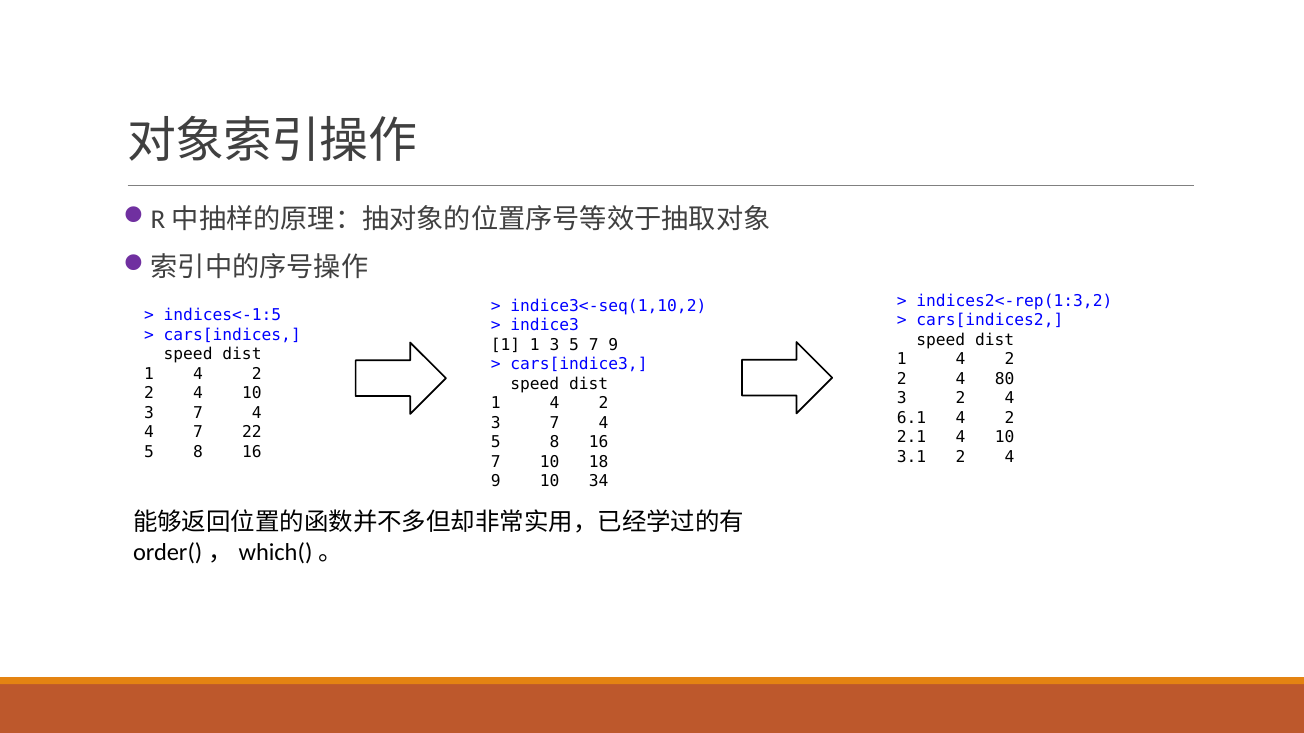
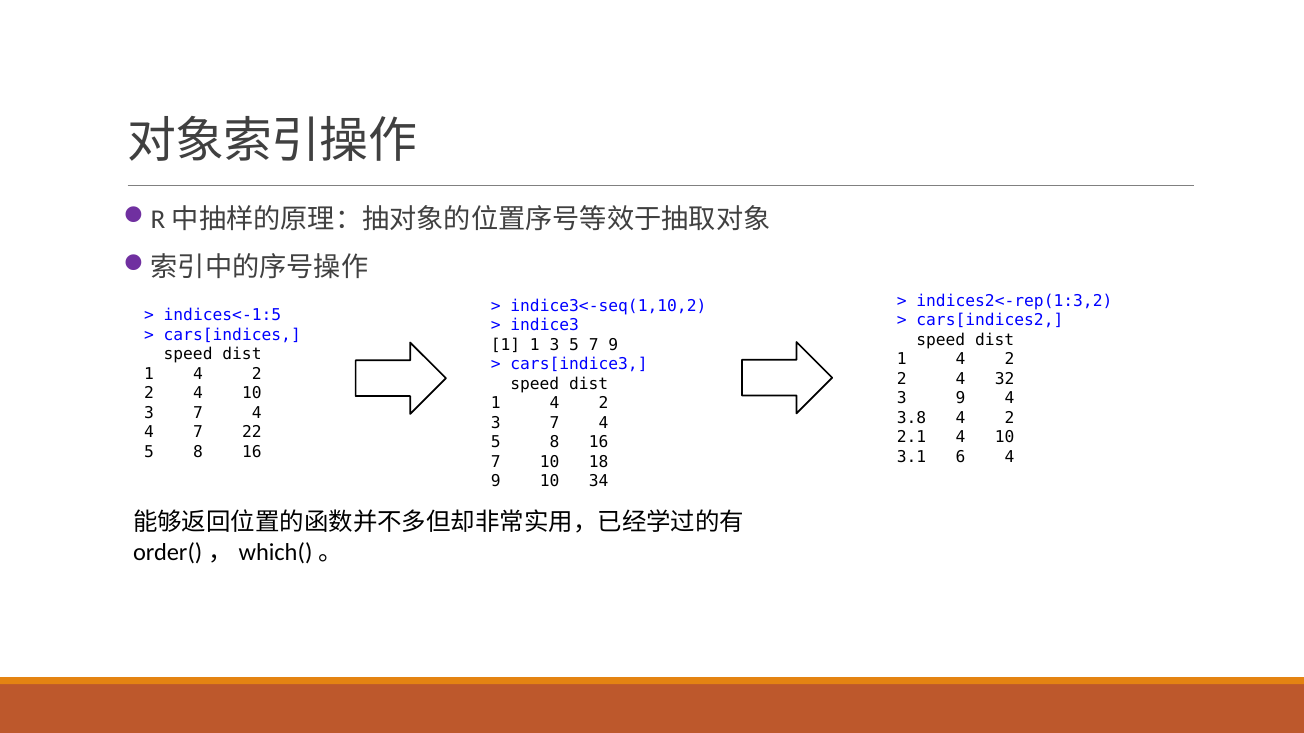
80: 80 -> 32 (1005, 379)
3 2: 2 -> 9 (960, 399)
6.1: 6.1 -> 3.8 (911, 418)
3.1 2: 2 -> 6 (960, 457)
